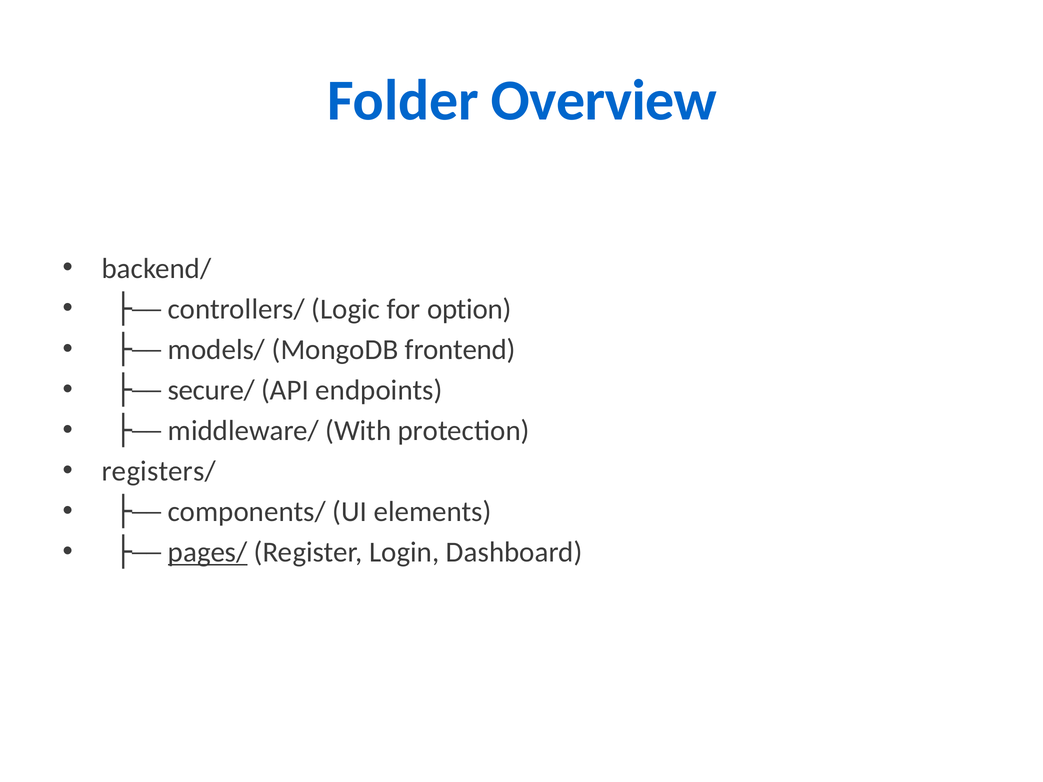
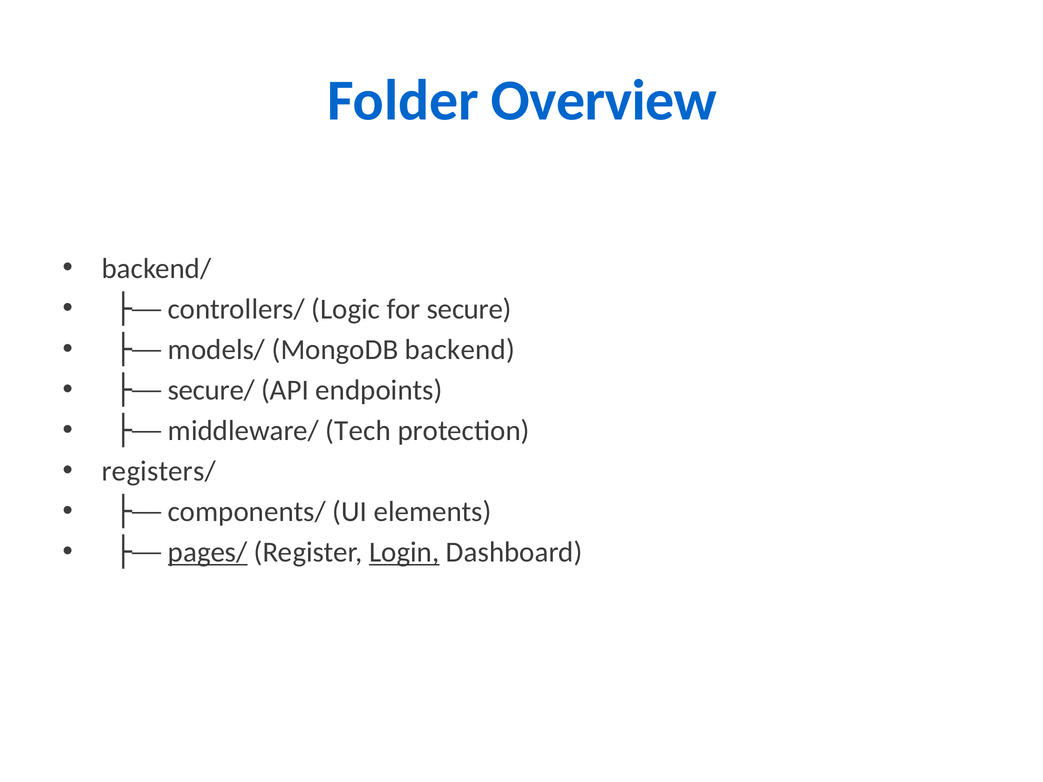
option: option -> secure (469, 309)
frontend: frontend -> backend (460, 350)
With: With -> Tech (358, 431)
Login underline: none -> present (404, 553)
